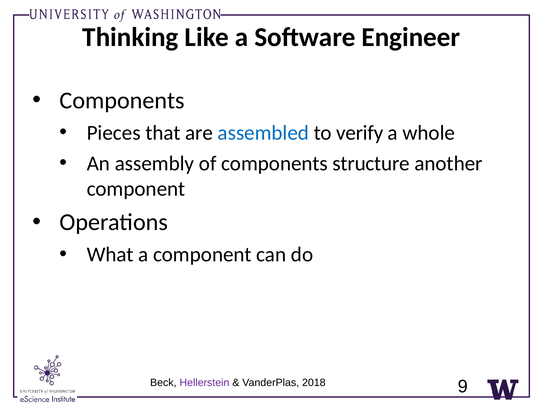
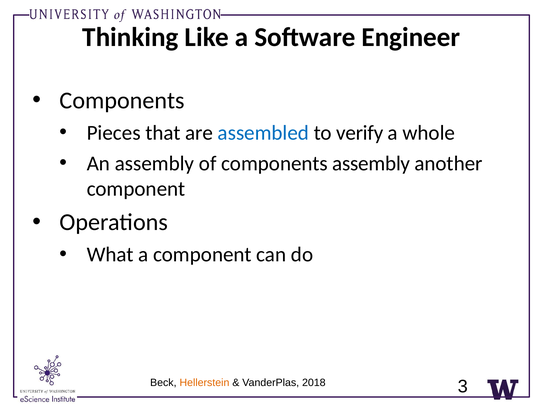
components structure: structure -> assembly (371, 163)
Hellerstein colour: purple -> orange (204, 382)
9: 9 -> 3 (463, 386)
